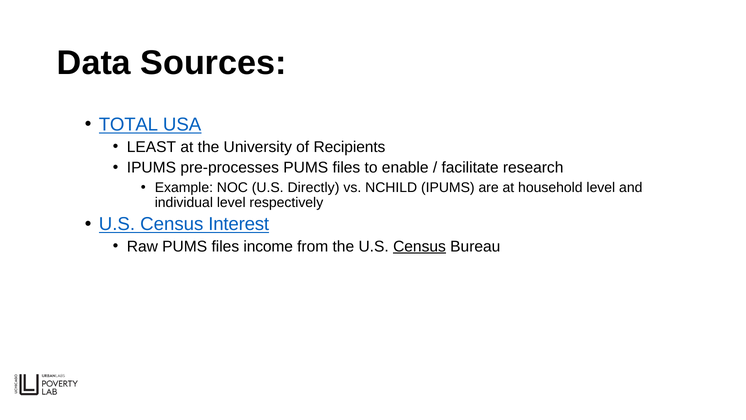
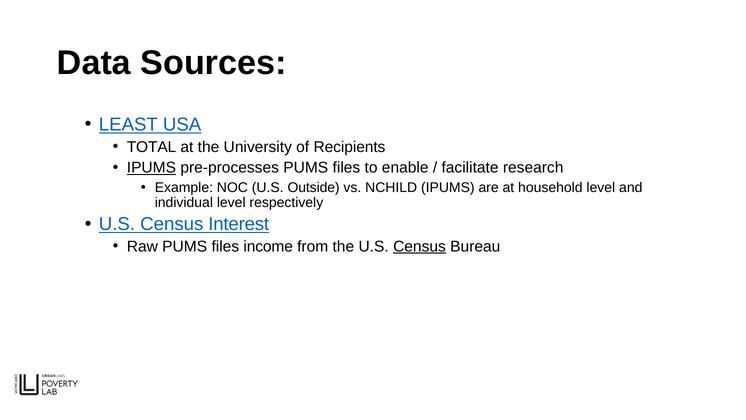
TOTAL: TOTAL -> LEAST (128, 124)
LEAST: LEAST -> TOTAL (152, 147)
IPUMS underline: none -> present (151, 167)
Directly: Directly -> Outside (314, 187)
